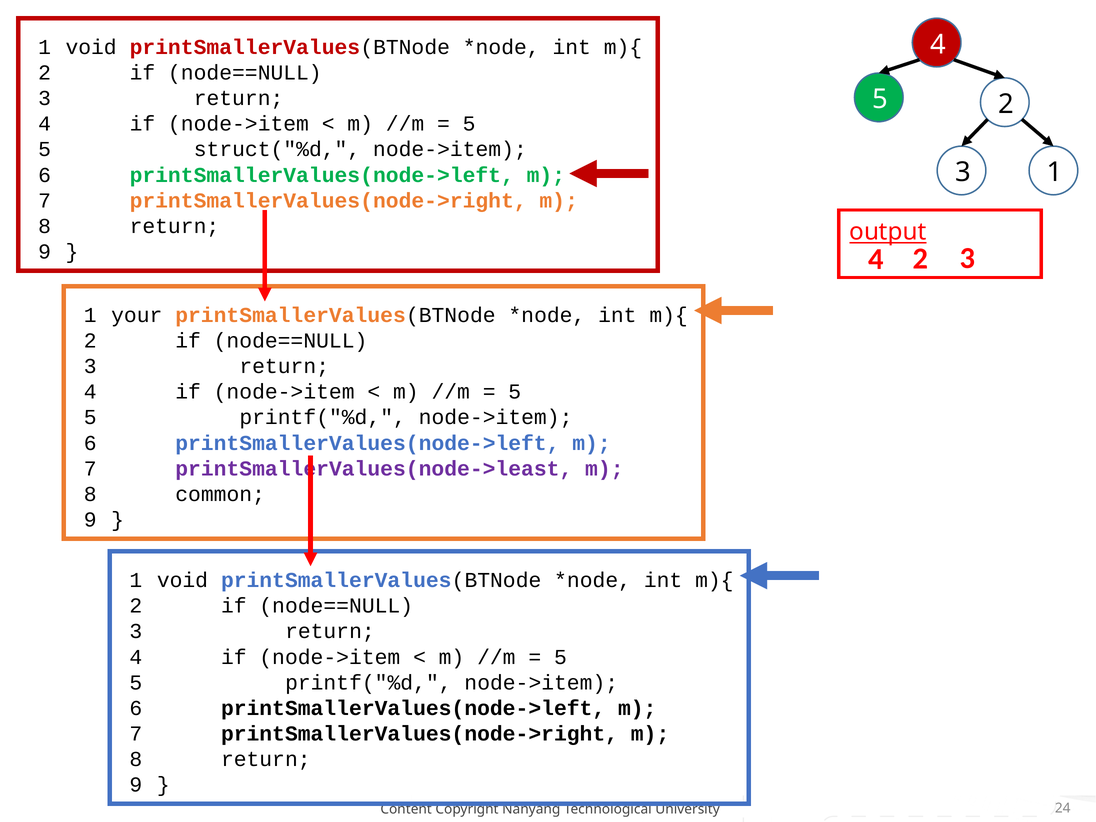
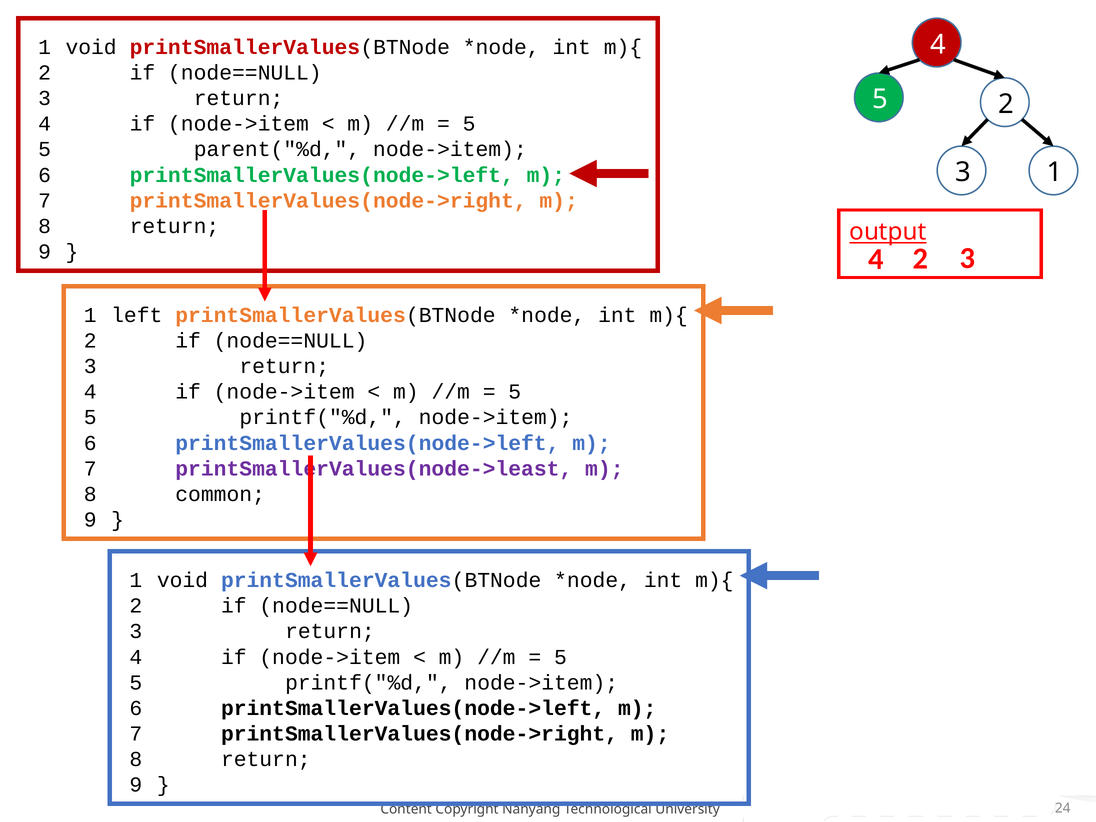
struct("%d: struct("%d -> parent("%d (277, 149)
your: your -> left (137, 315)
